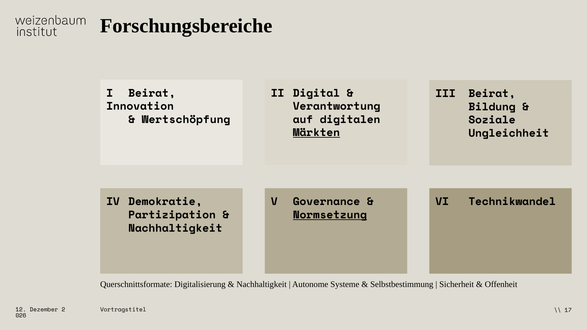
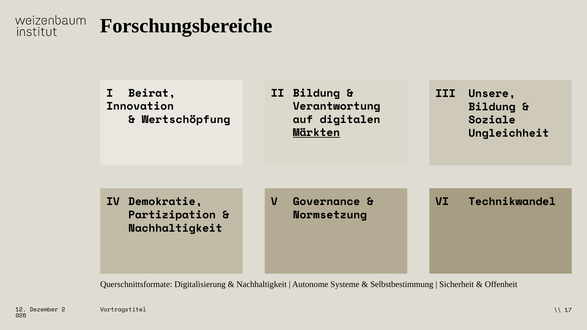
II Digital: Digital -> Bildung (316, 93)
III Beirat: Beirat -> Unsere (492, 94)
Normsetzung underline: present -> none (330, 215)
